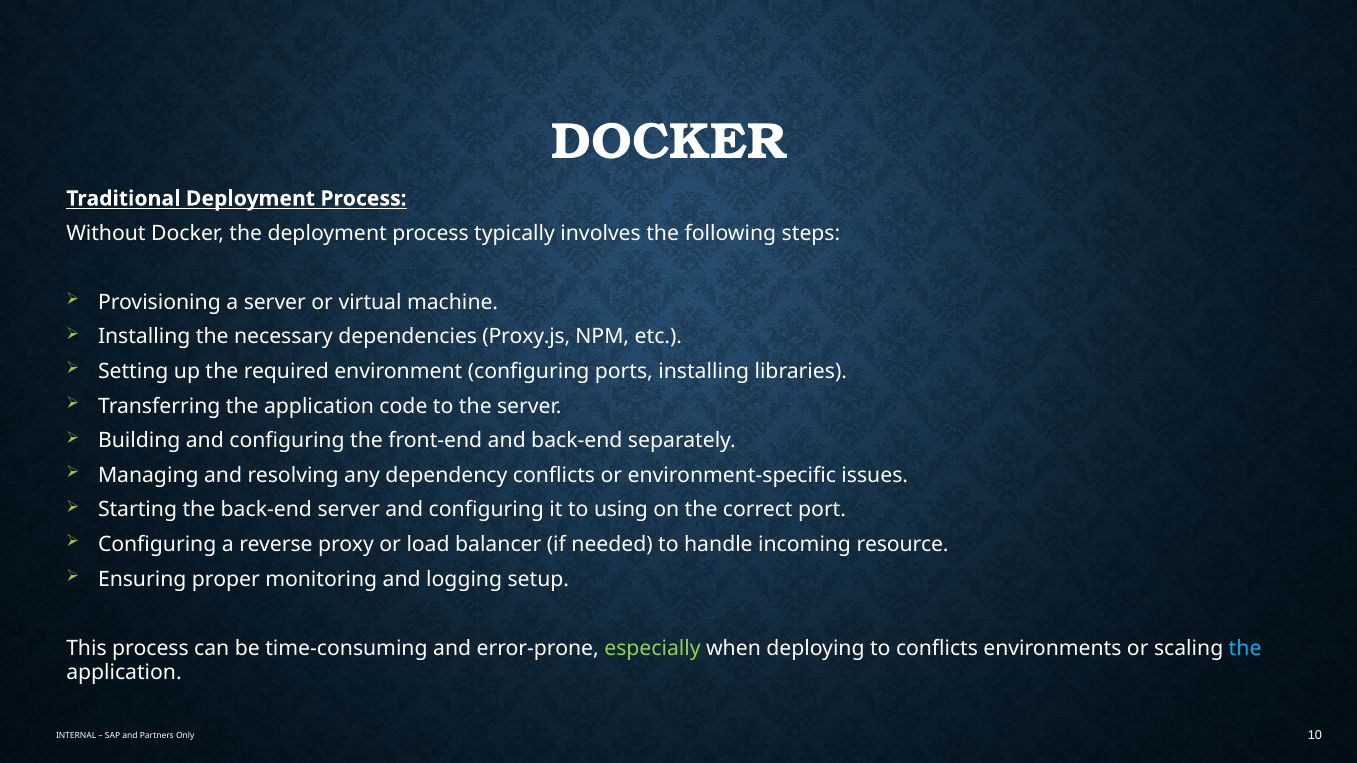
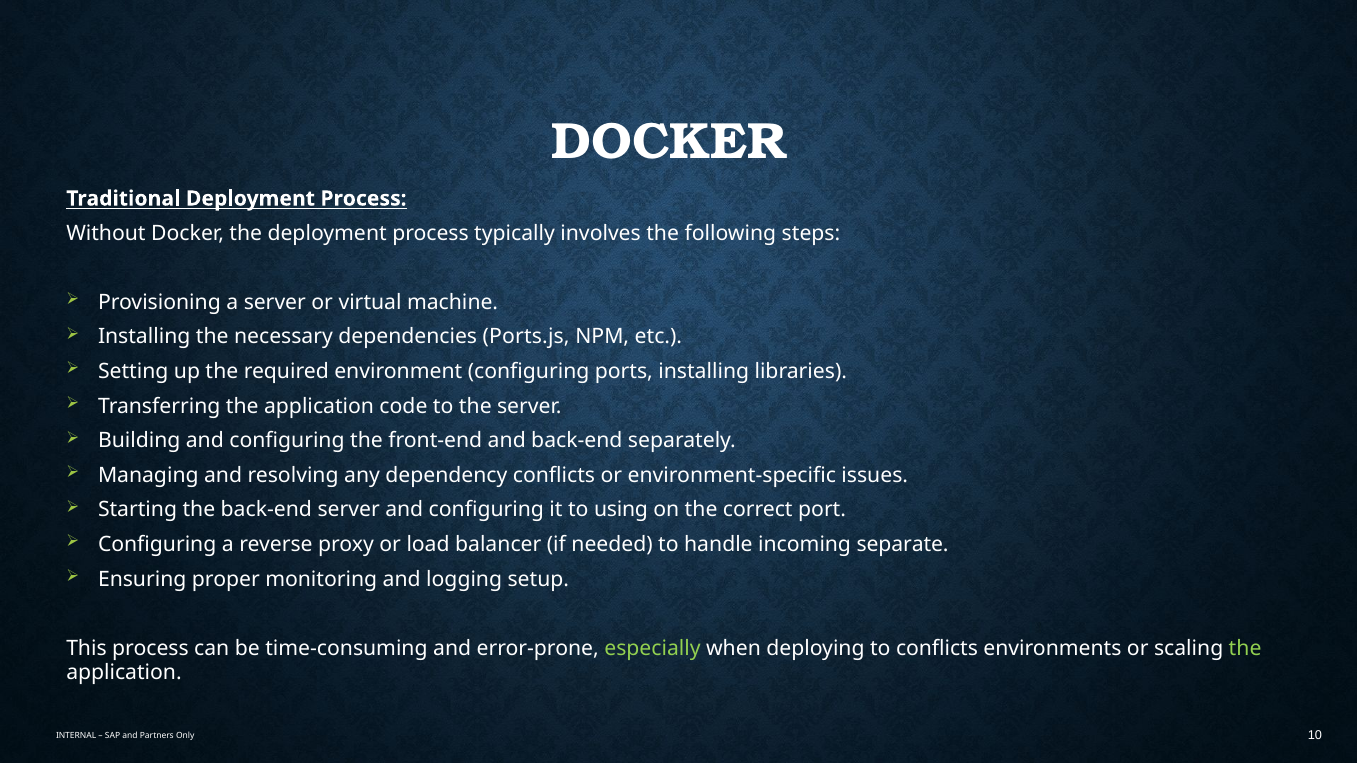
Proxy.js: Proxy.js -> Ports.js (526, 337)
resource: resource -> separate (903, 545)
the colour: light blue -> light green (1245, 649)
